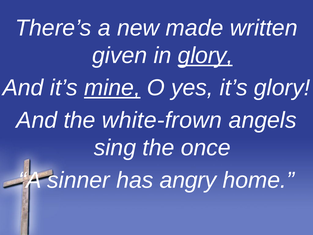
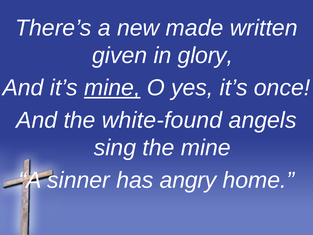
glory underline: present -> none (205, 56)
it’s glory: glory -> once (282, 88)
white-frown: white-frown -> white-found (162, 120)
the once: once -> mine (206, 148)
